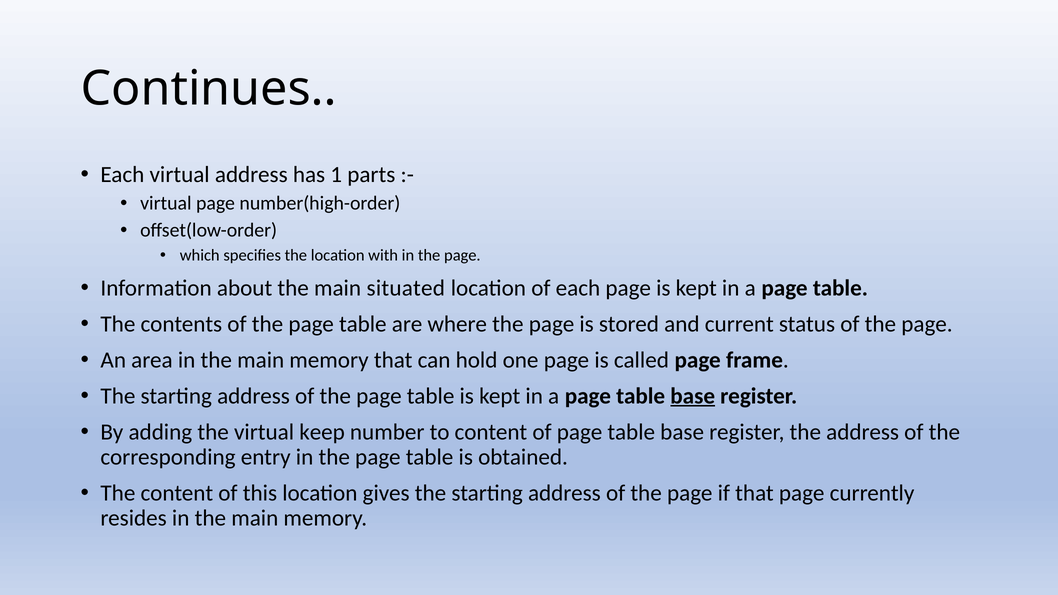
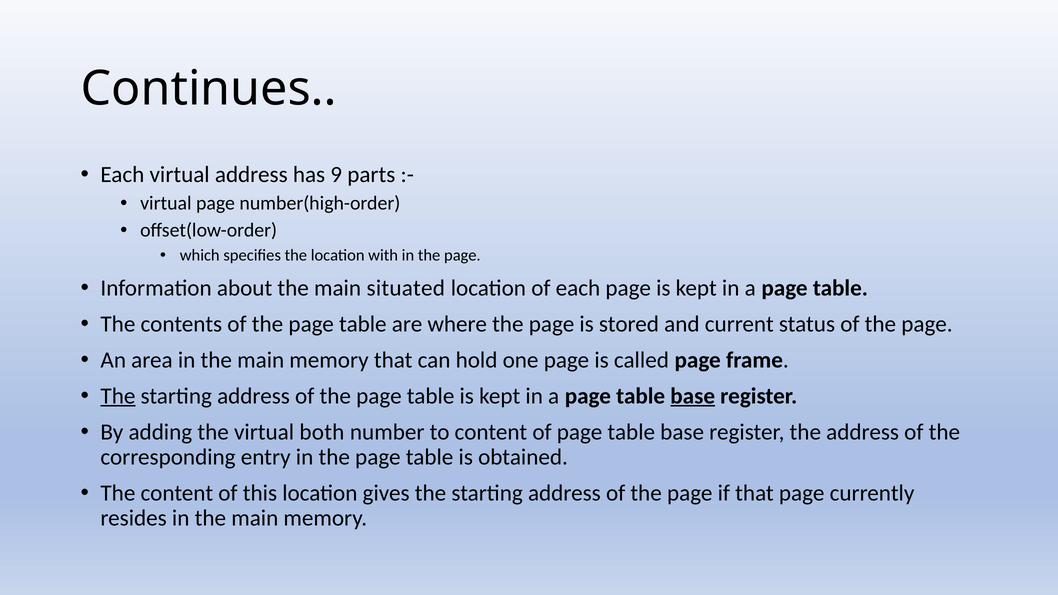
1: 1 -> 9 (336, 175)
The underline: none -> present (118, 396)
keep: keep -> both (322, 432)
